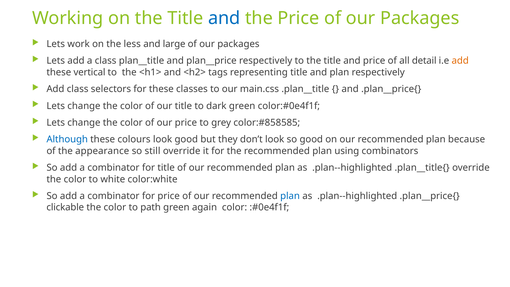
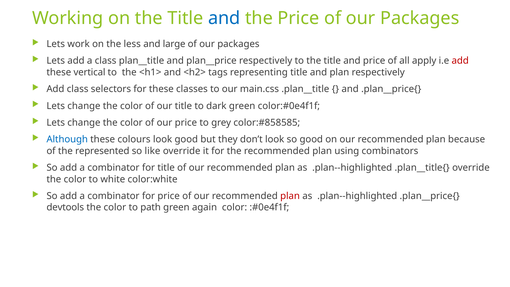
detail: detail -> apply (424, 61)
add colour: orange -> red (460, 61)
appearance: appearance -> represented (102, 151)
still: still -> like (152, 151)
plan colour: blue -> red (290, 196)
clickable: clickable -> devtools (65, 207)
